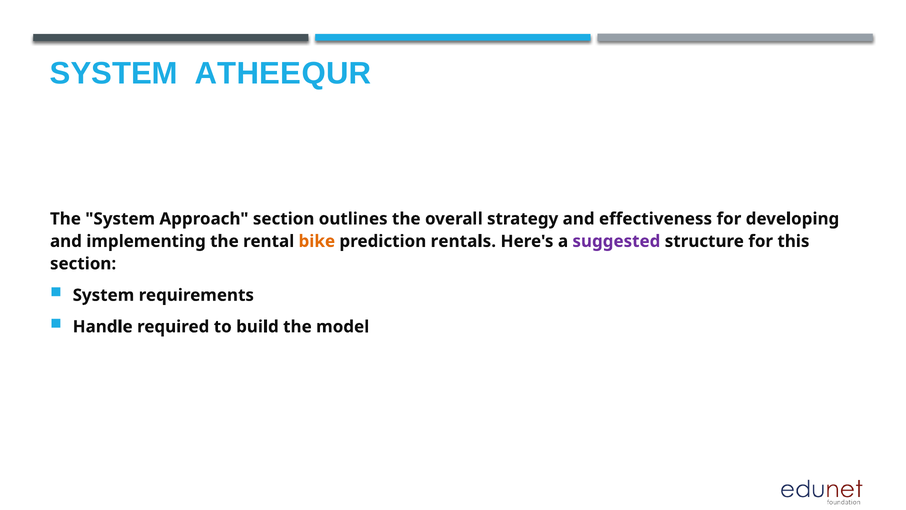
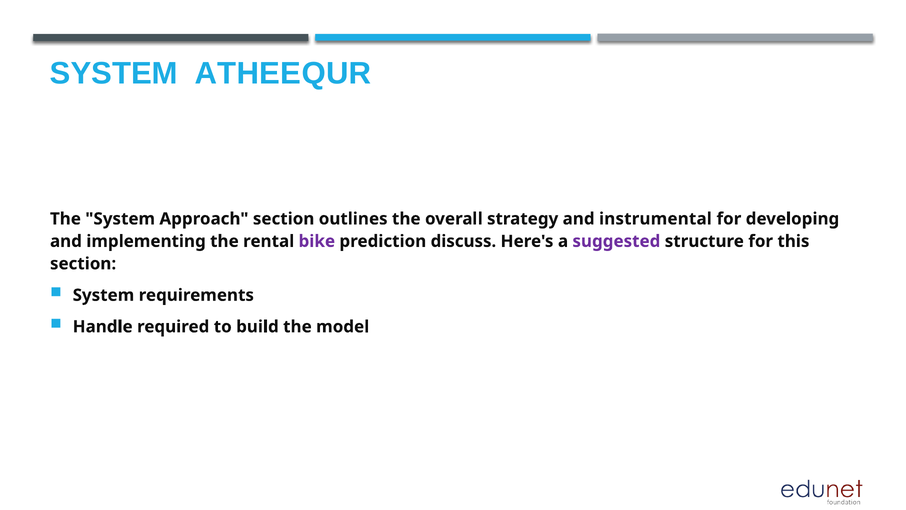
effectiveness: effectiveness -> instrumental (655, 219)
bike colour: orange -> purple (317, 241)
rentals: rentals -> discuss (463, 241)
